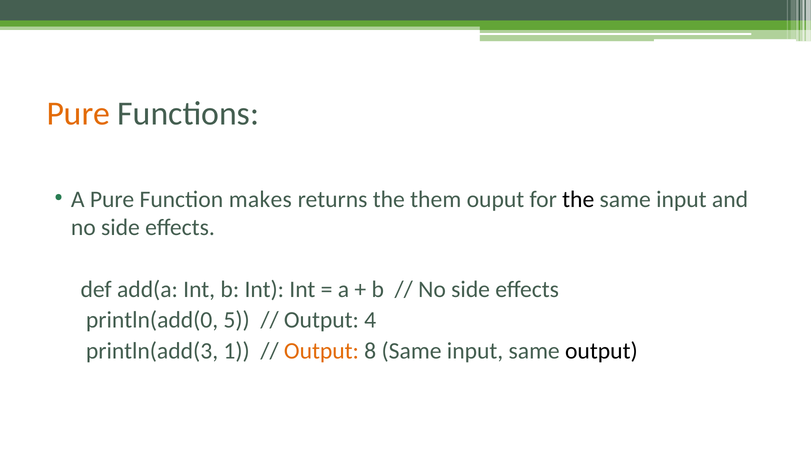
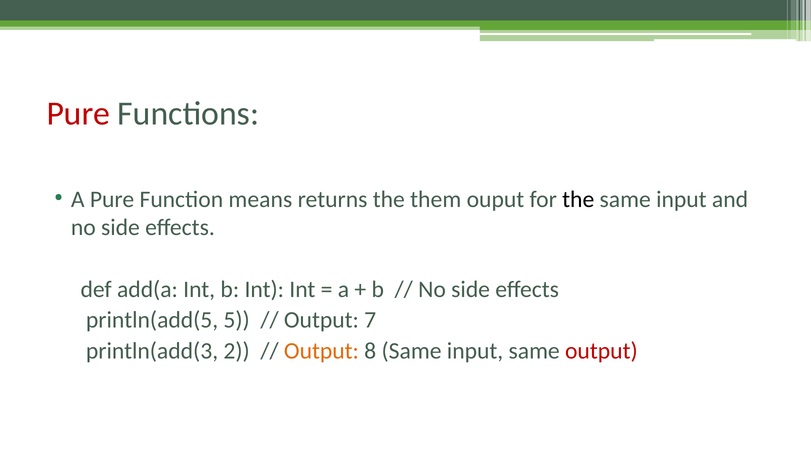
Pure colour: orange -> red (78, 114)
makes: makes -> means (260, 199)
println(add(0: println(add(0 -> println(add(5 (152, 320)
4: 4 -> 7 (370, 320)
1: 1 -> 2 (237, 351)
output colour: black -> red (601, 351)
